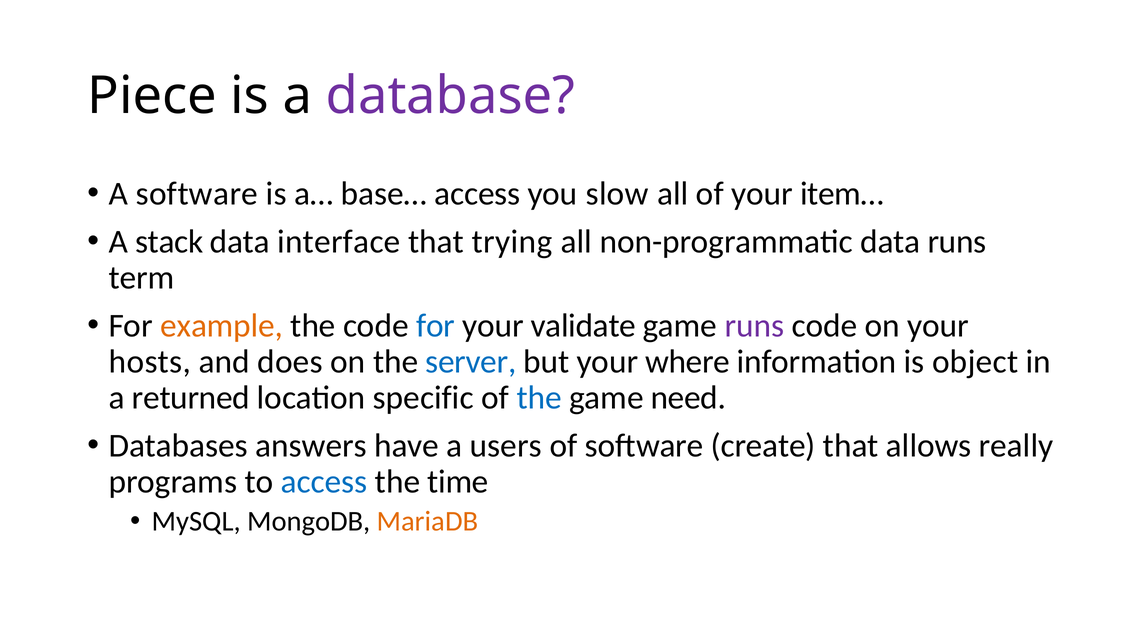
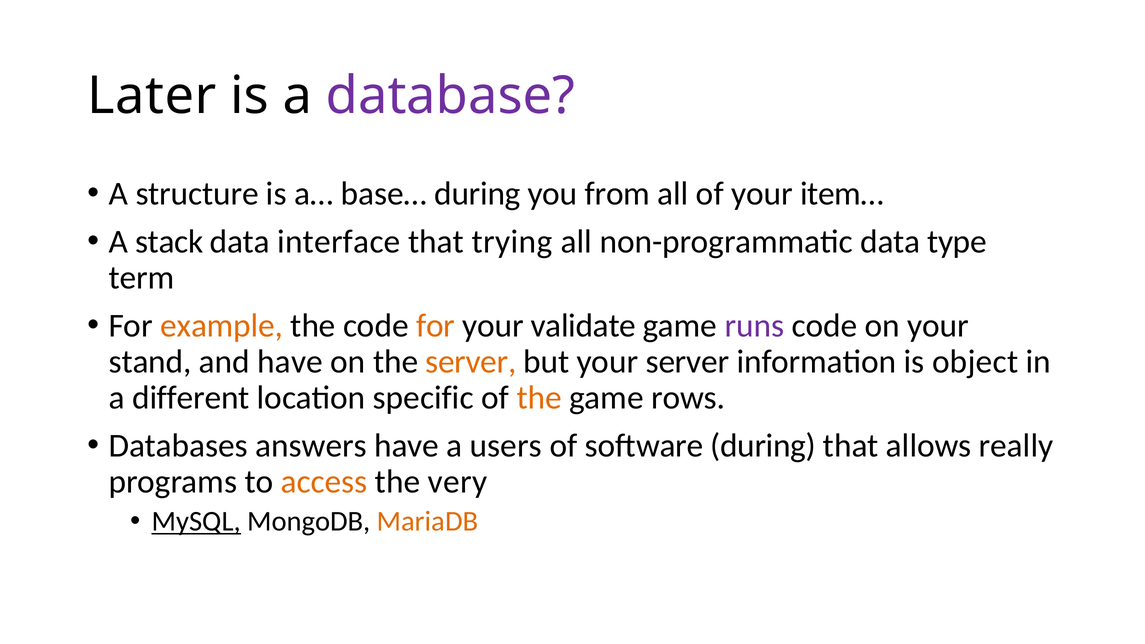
Piece: Piece -> Later (152, 96)
A software: software -> structure (197, 194)
base… access: access -> during (477, 194)
slow: slow -> from (618, 194)
data runs: runs -> type (957, 242)
for colour: blue -> orange (436, 326)
hosts: hosts -> stand (150, 362)
and does: does -> have (290, 362)
server colour: blue -> orange (471, 362)
your where: where -> server (687, 362)
returned: returned -> different (191, 398)
the colour: blue -> orange (539, 398)
need: need -> rows (688, 398)
software create: create -> during (763, 446)
access colour: blue -> orange (324, 482)
time: time -> very (458, 482)
MySQL underline: none -> present (196, 521)
